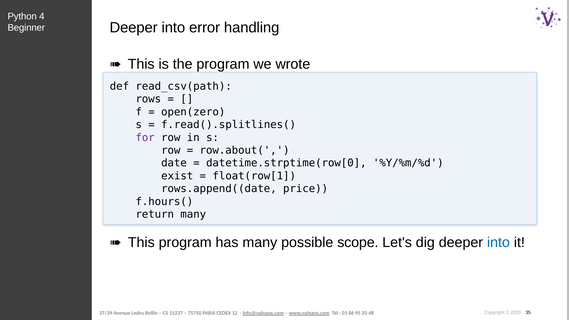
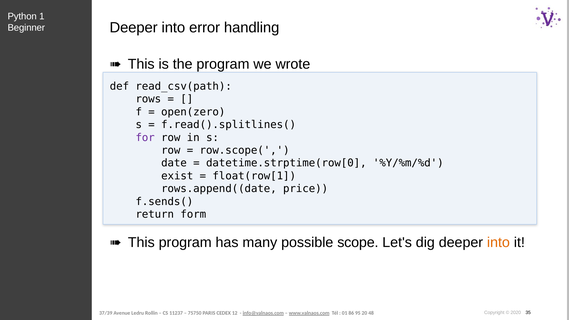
4: 4 -> 1 (42, 16)
row.about(: row.about( -> row.scope( (245, 150)
f.hours(: f.hours( -> f.sends( (164, 202)
return many: many -> form (193, 214)
into colour: blue -> orange (498, 243)
